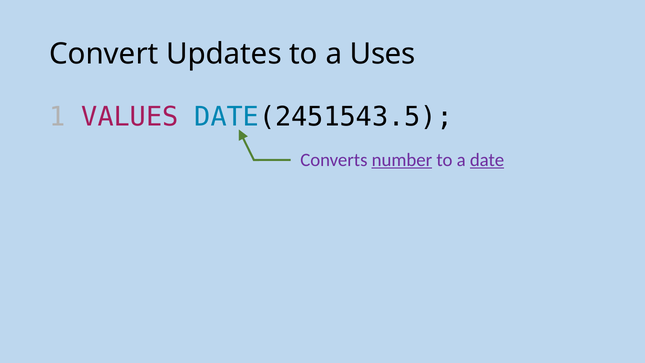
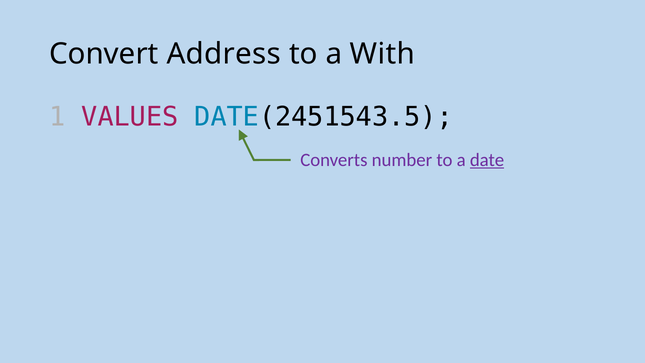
Updates: Updates -> Address (224, 54)
Uses: Uses -> With (382, 54)
number underline: present -> none (402, 160)
